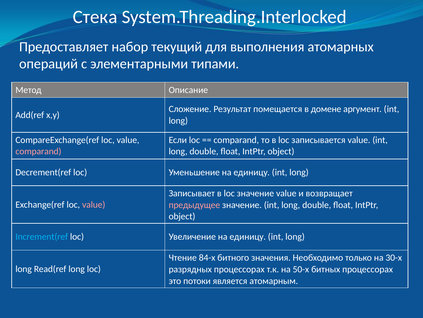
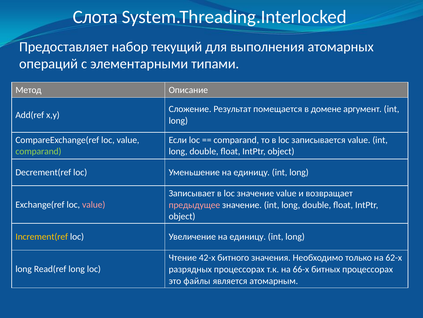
Стека: Стека -> Слота (95, 17)
comparand colour: pink -> light green (38, 151)
Increment(ref colour: light blue -> yellow (42, 236)
84-х: 84-х -> 42-х (207, 257)
30-х: 30-х -> 62-х (394, 257)
50-х: 50-х -> 66-х (301, 269)
потоки: потоки -> файлы (197, 280)
